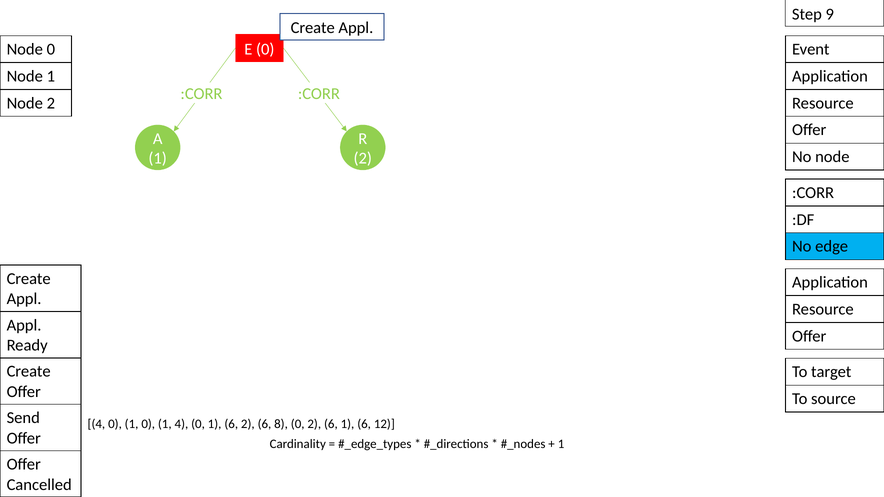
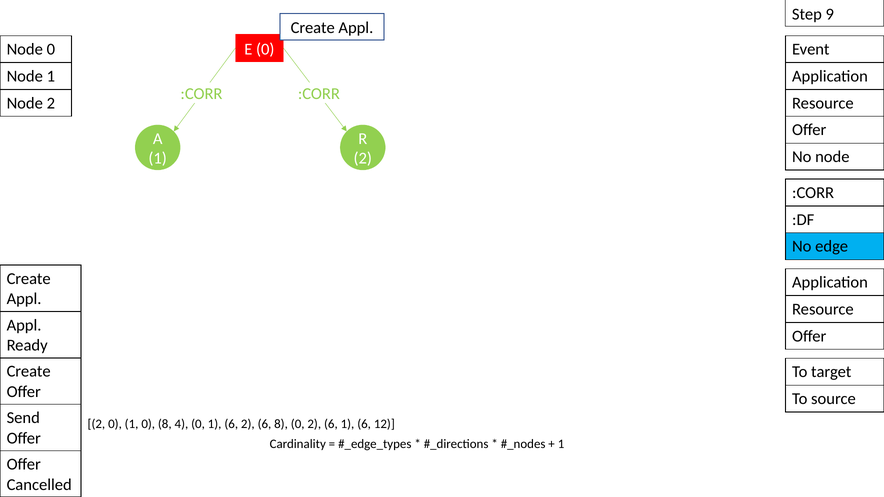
4: 4 -> 2 (96, 424)
1 0 1: 1 -> 8 (165, 424)
